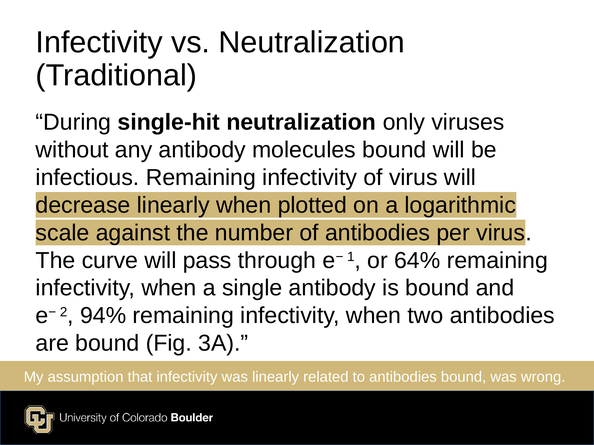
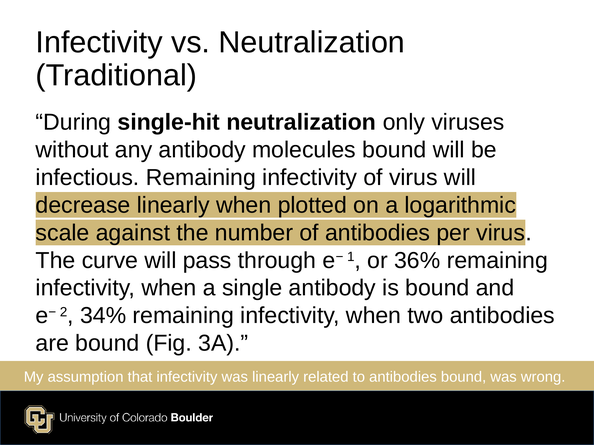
64%: 64% -> 36% (417, 261)
94%: 94% -> 34% (103, 316)
